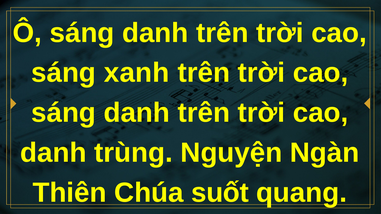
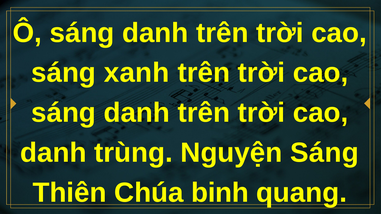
Nguyện Ngàn: Ngàn -> Sáng (324, 153)
suốt: suốt -> binh (220, 193)
